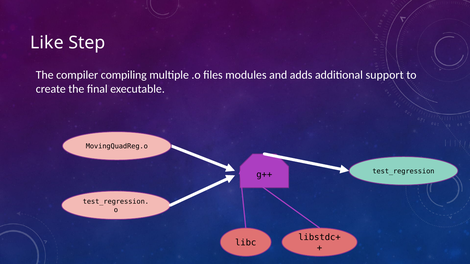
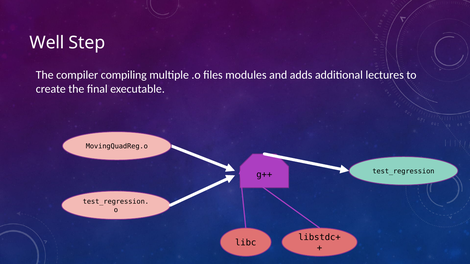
Like: Like -> Well (47, 43)
support: support -> lectures (385, 75)
